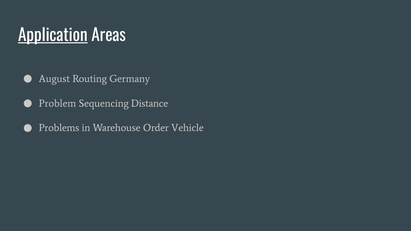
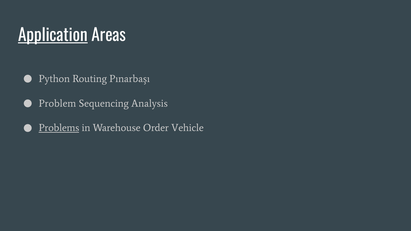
August: August -> Python (54, 79)
Germany: Germany -> Pınarbaşı (130, 79)
Distance: Distance -> Analysis (149, 103)
Problems underline: none -> present (59, 128)
